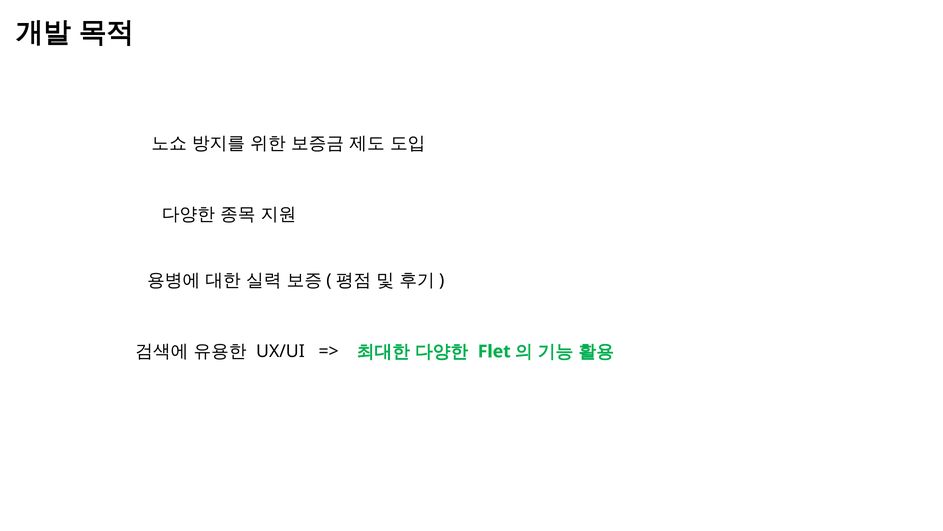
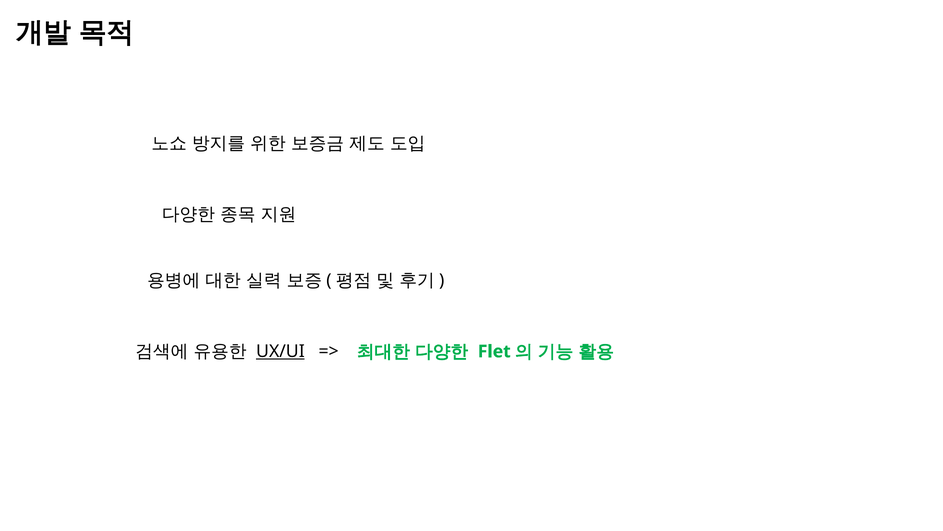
UX/UI underline: none -> present (280, 351)
